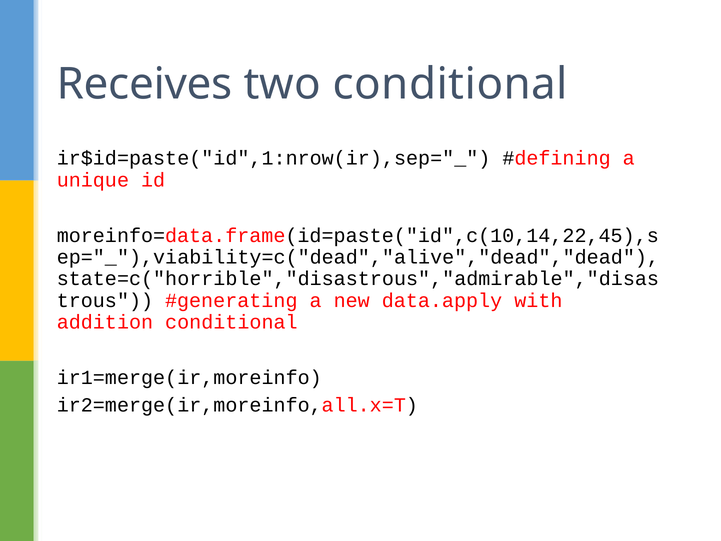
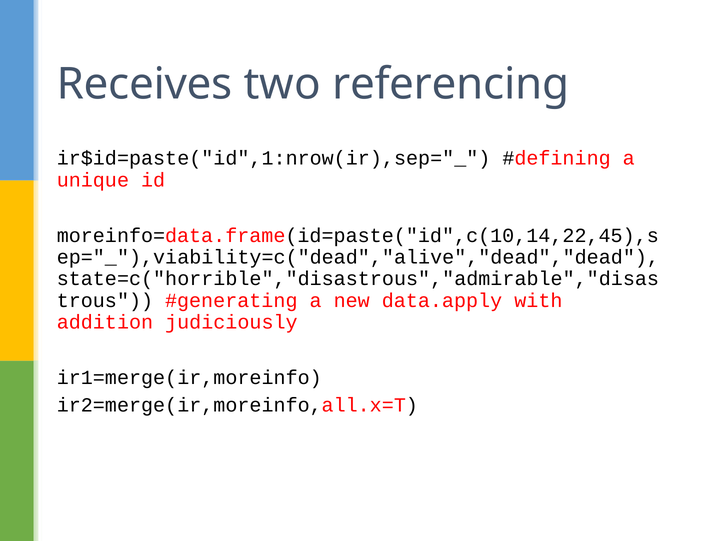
two conditional: conditional -> referencing (451, 84)
addition conditional: conditional -> judiciously (231, 322)
